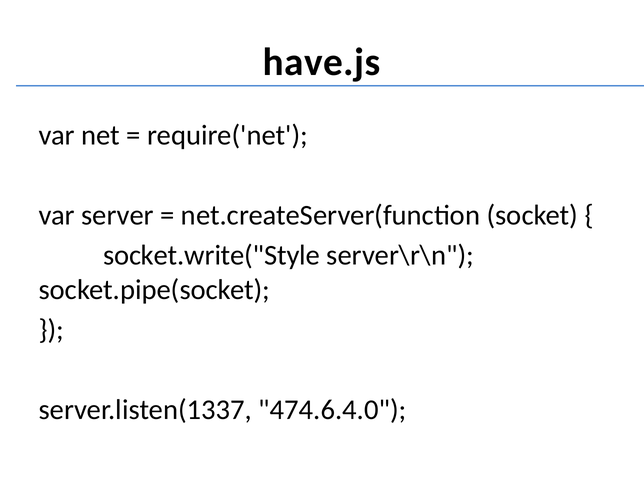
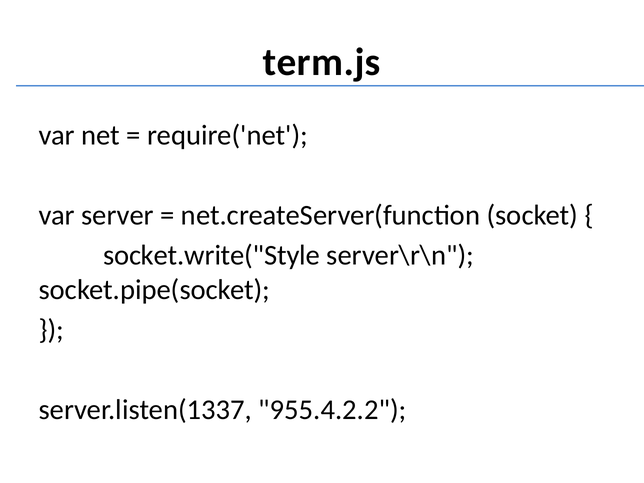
have.js: have.js -> term.js (322, 62)
474.6.4.0: 474.6.4.0 -> 955.4.2.2 (332, 410)
